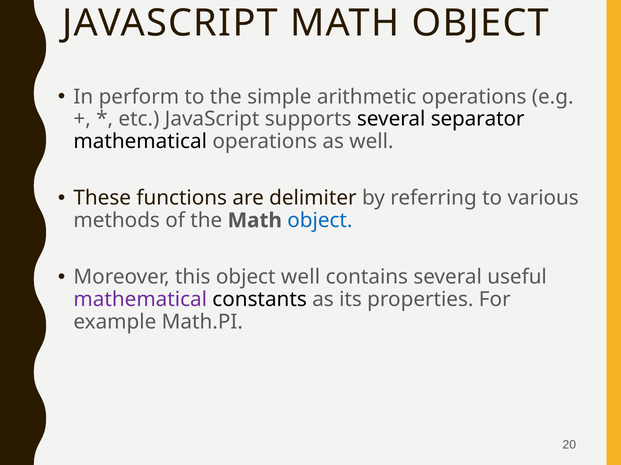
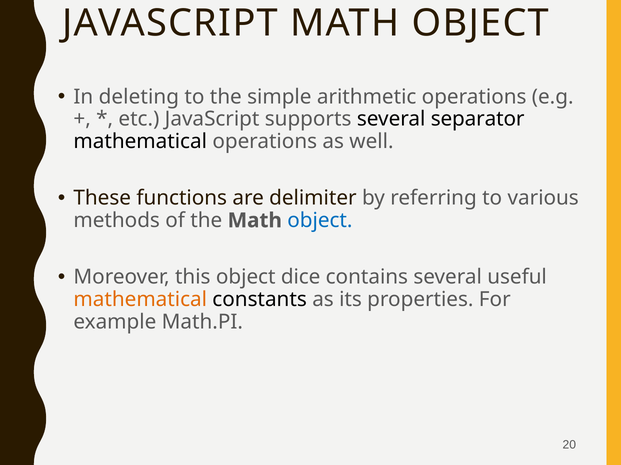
perform: perform -> deleting (139, 97)
object well: well -> dice (301, 278)
mathematical colour: purple -> orange (140, 300)
